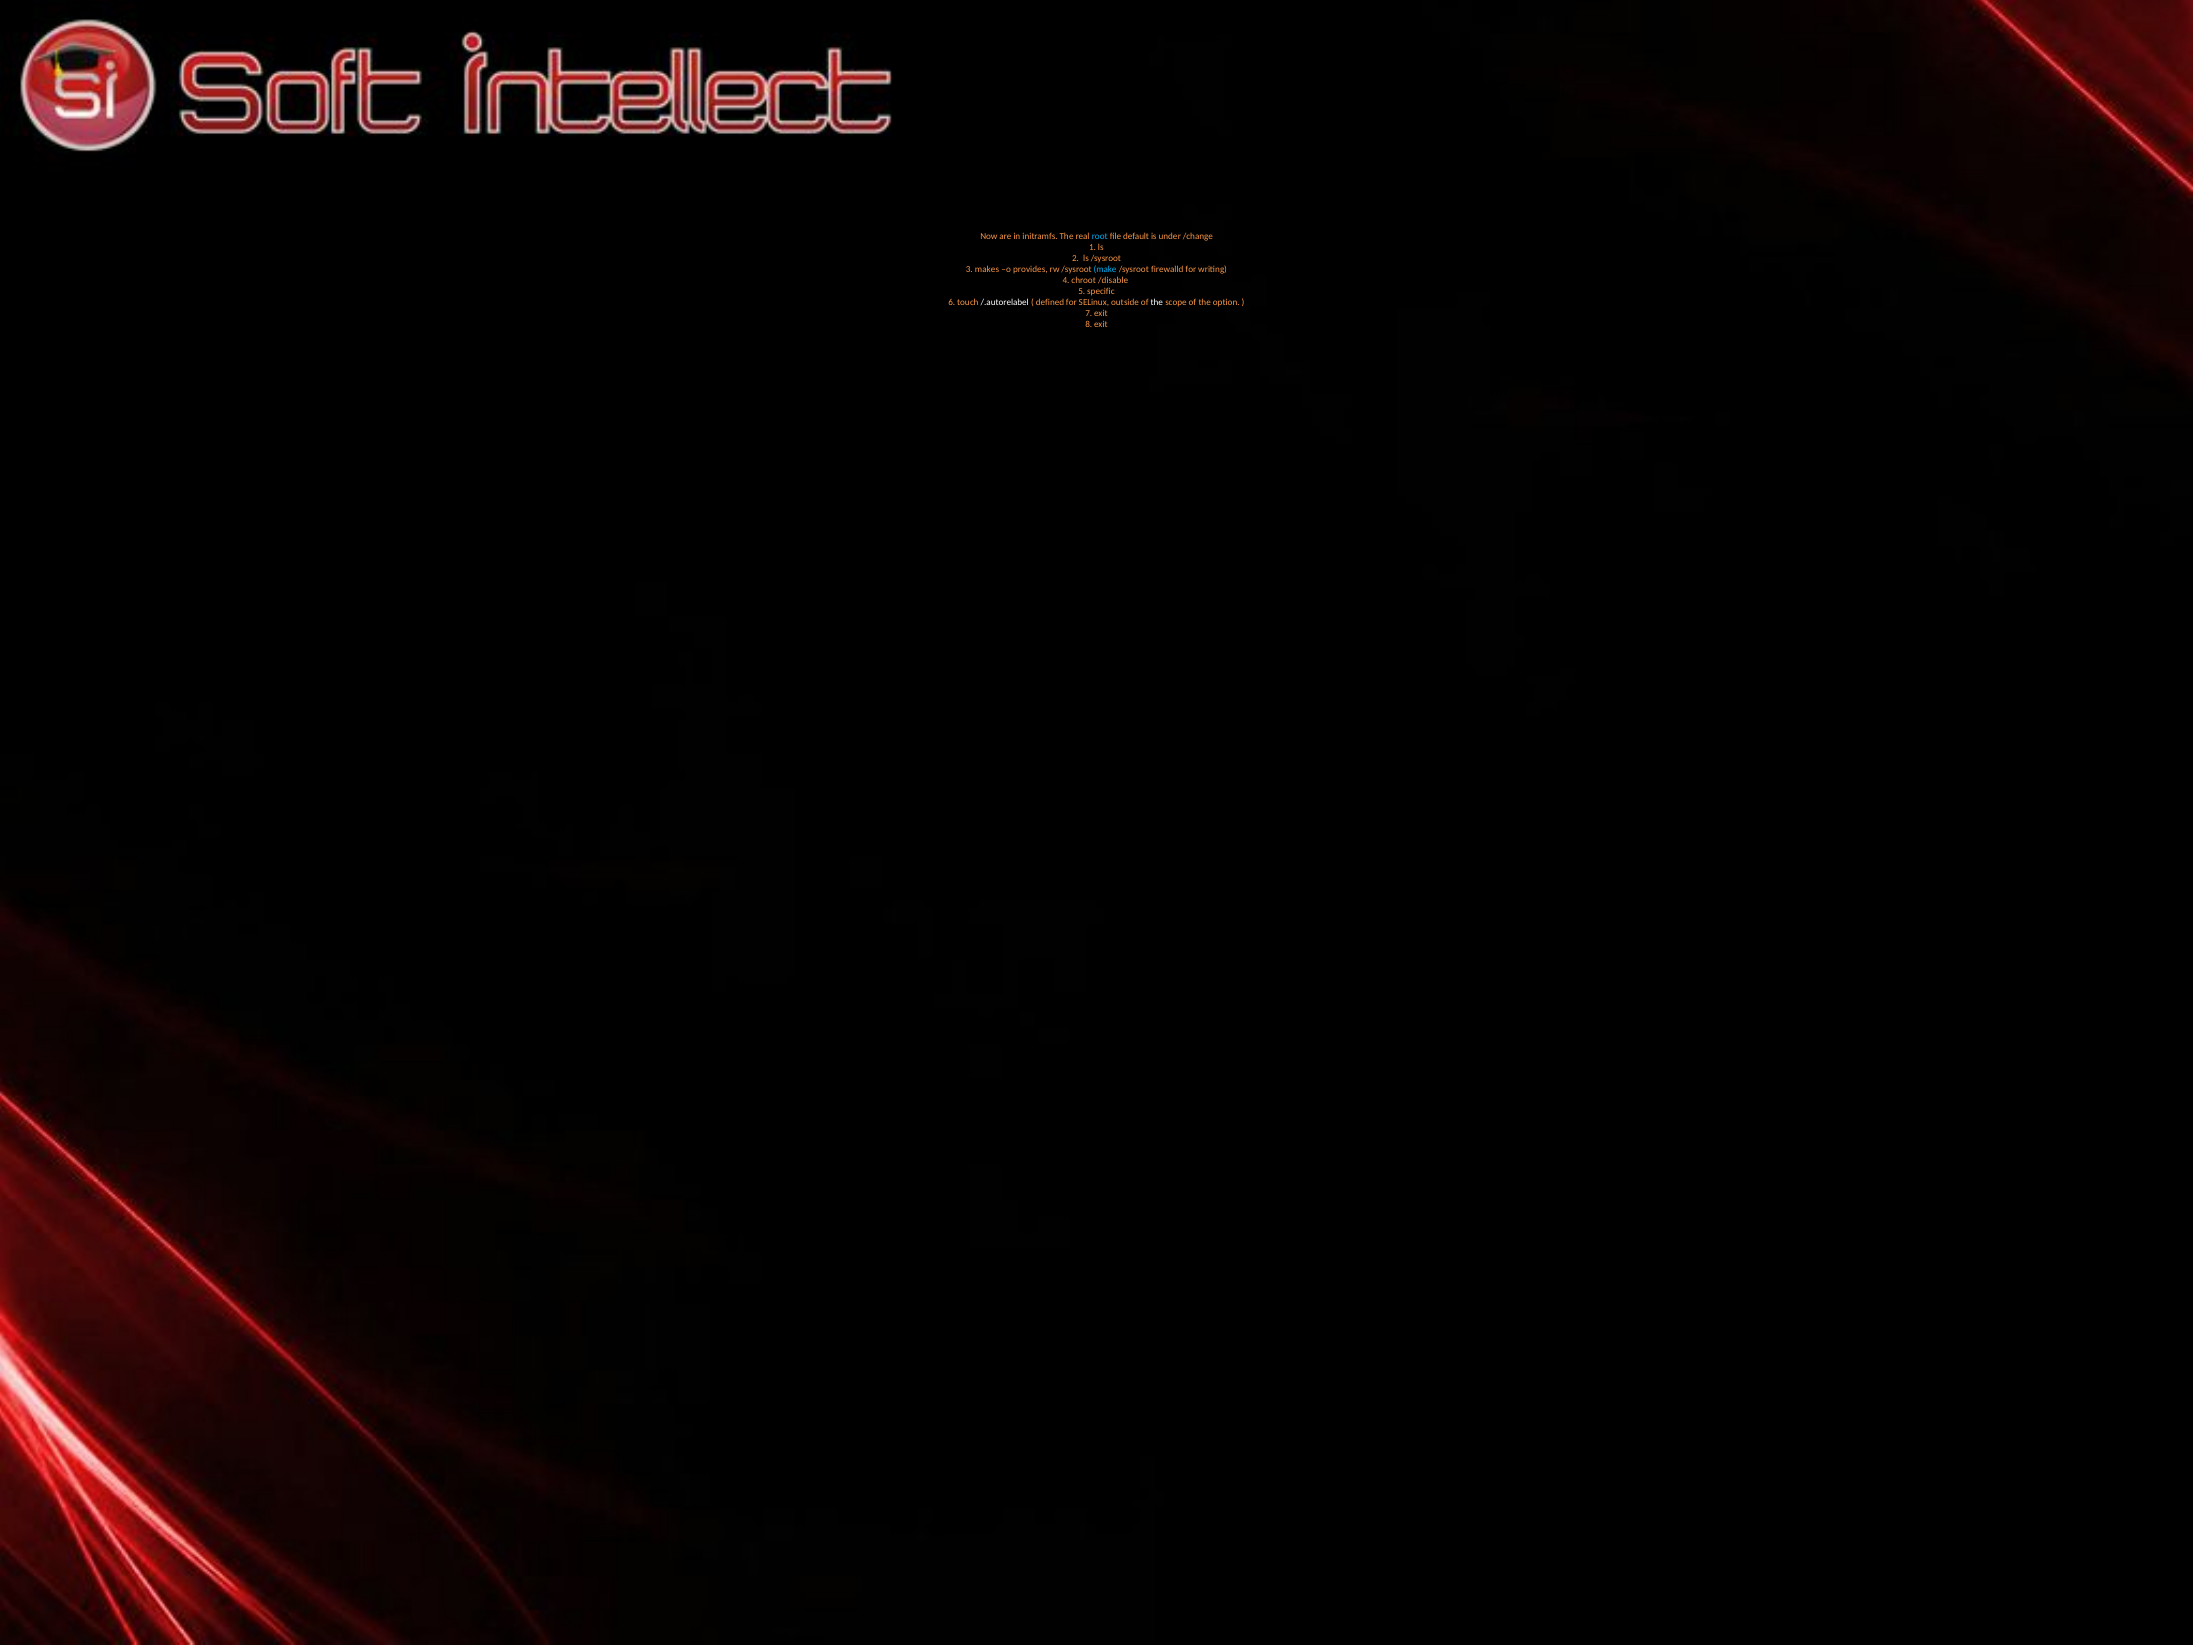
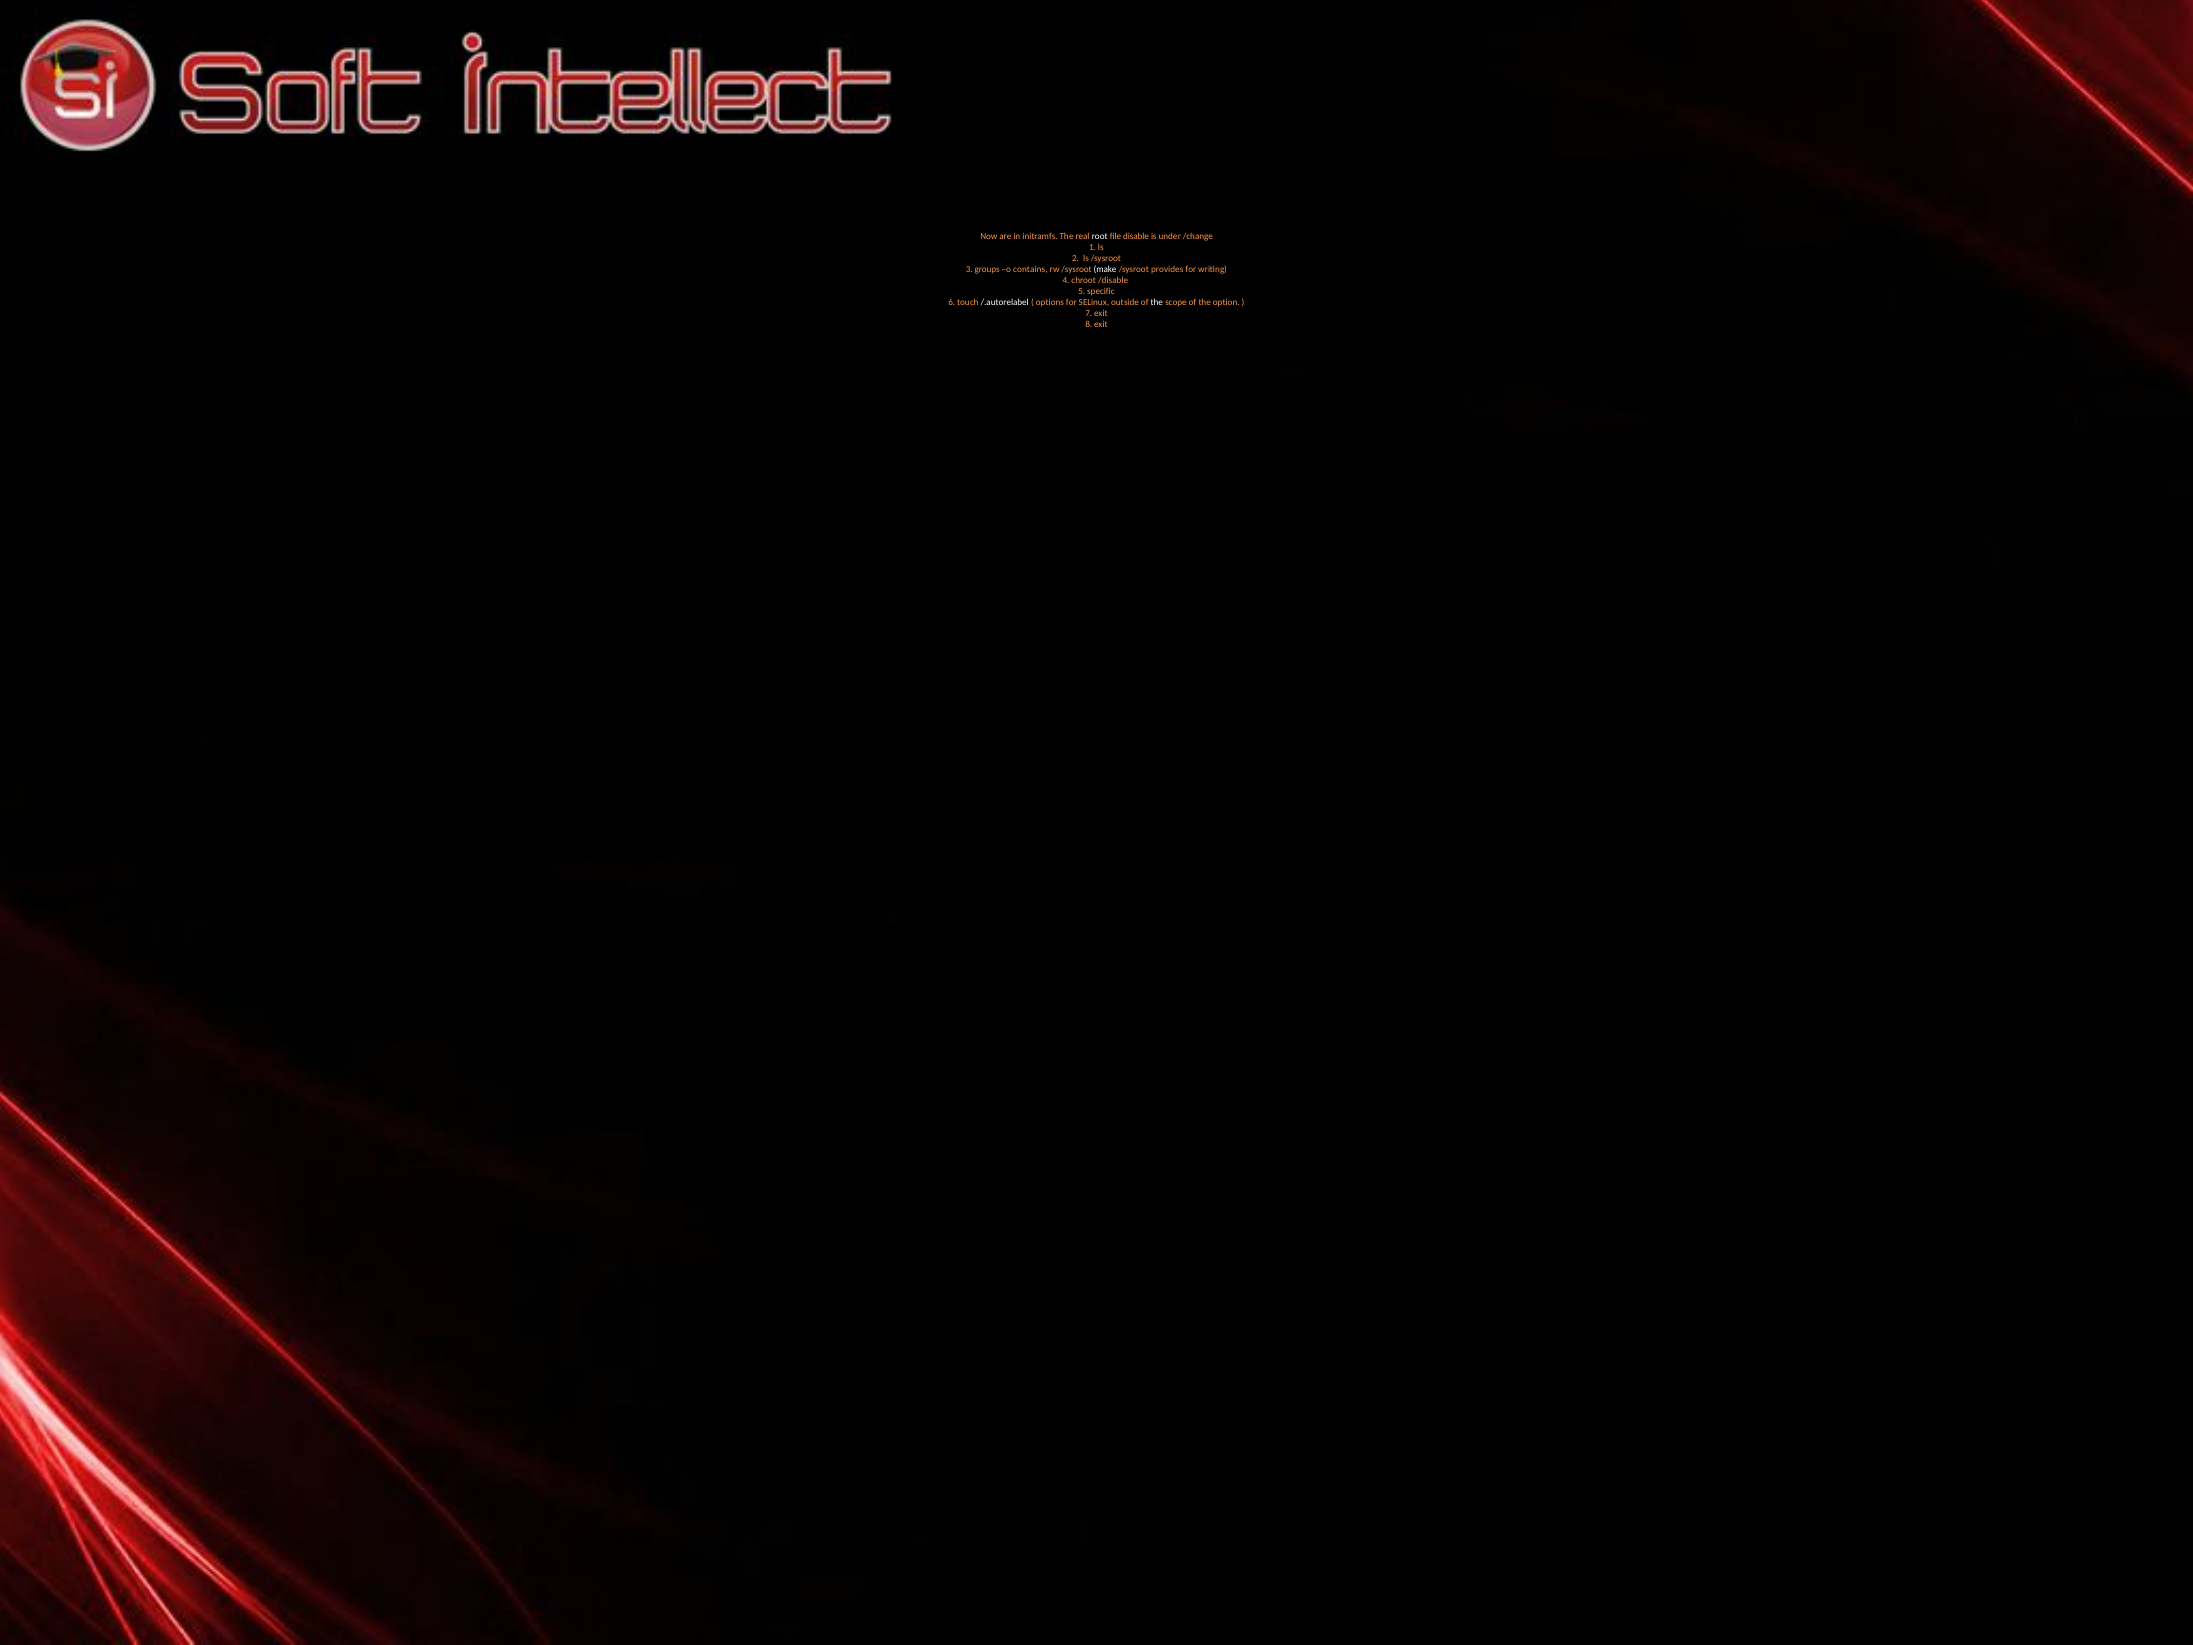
root colour: light blue -> white (1100, 236)
default: default -> disable (1136, 236)
makes: makes -> groups (987, 269)
provides: provides -> contains (1030, 269)
make colour: light blue -> white (1105, 269)
firewalld: firewalld -> provides (1167, 269)
defined: defined -> options (1050, 302)
